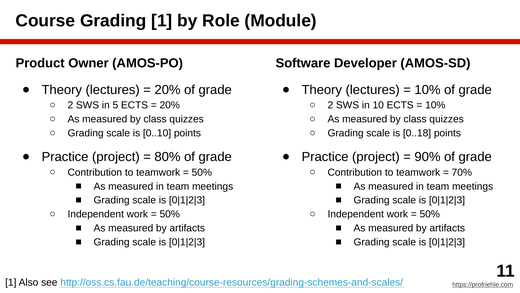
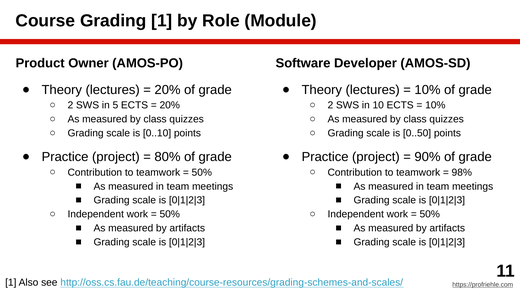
0..18: 0..18 -> 0..50 (417, 133)
70%: 70% -> 98% (462, 172)
